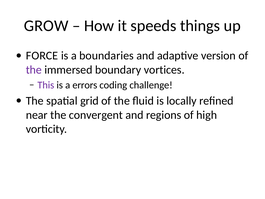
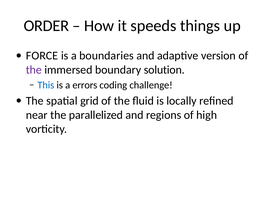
GROW: GROW -> ORDER (46, 26)
vortices: vortices -> solution (164, 70)
This colour: purple -> blue (46, 85)
convergent: convergent -> parallelized (96, 115)
